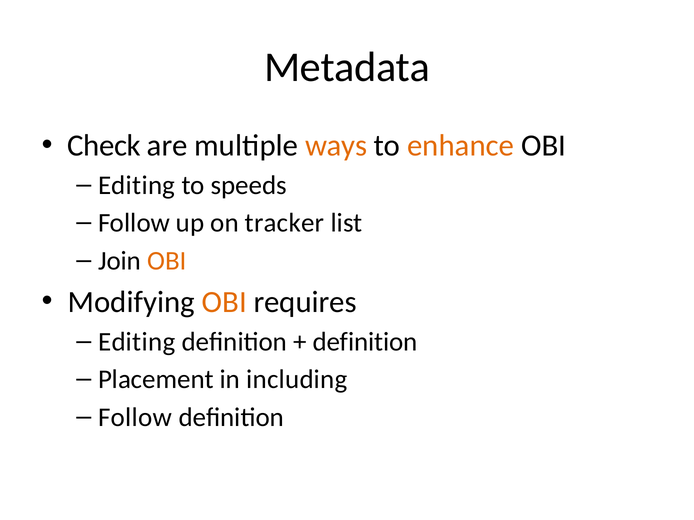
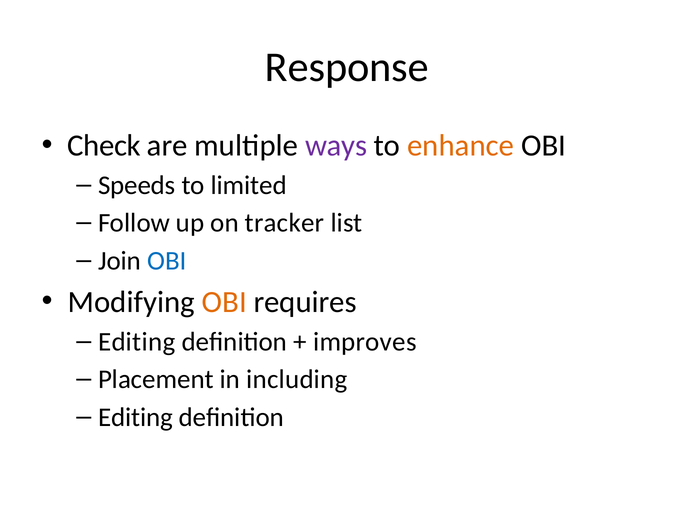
Metadata: Metadata -> Response (347, 67)
ways colour: orange -> purple (336, 146)
Editing: Editing -> Speeds (137, 185)
speeds: speeds -> limited (249, 185)
OBI colour: orange -> blue (167, 261)
definition: definition -> improves (365, 342)
Follow: Follow -> Editing (135, 418)
